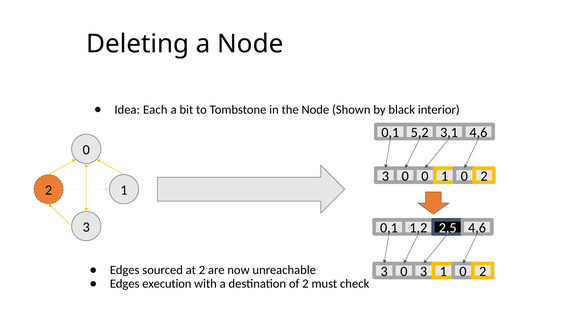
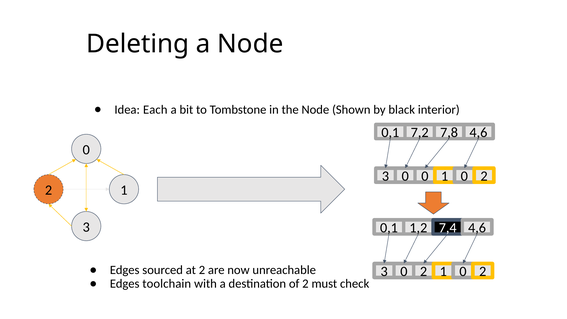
5,2: 5,2 -> 7,2 (420, 133)
3,1: 3,1 -> 7,8 (449, 133)
2,5: 2,5 -> 7,4 (448, 228)
3: 3 -> 2 (424, 271)
execution: execution -> toolchain (167, 284)
